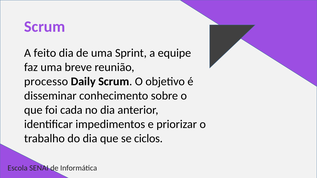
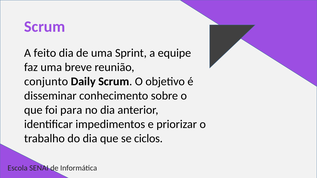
processo: processo -> conjunto (46, 82)
cada: cada -> para (71, 110)
